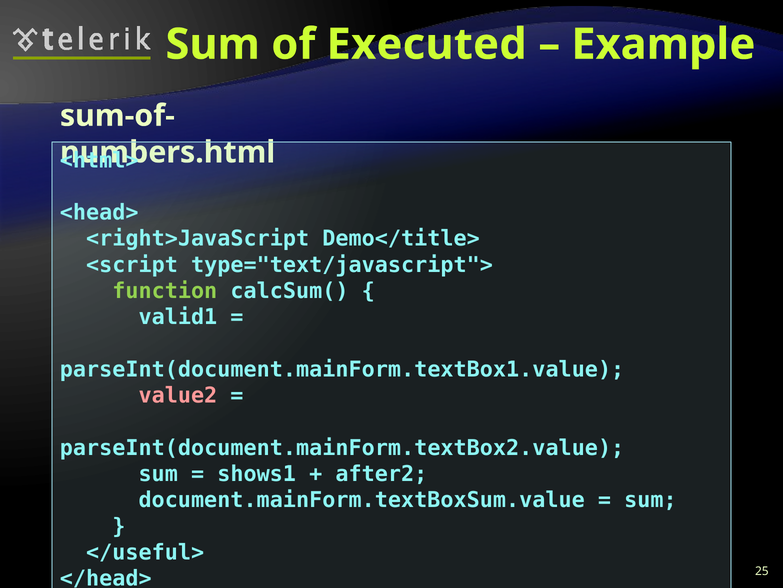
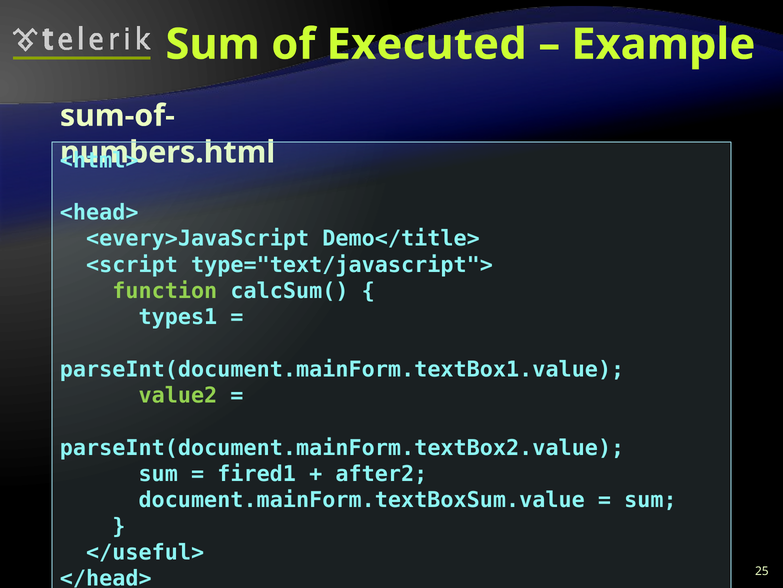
<right>JavaScript: <right>JavaScript -> <every>JavaScript (198, 238)
valid1: valid1 -> types1 (178, 317)
value2 colour: pink -> light green (178, 395)
shows1: shows1 -> fired1 (257, 473)
